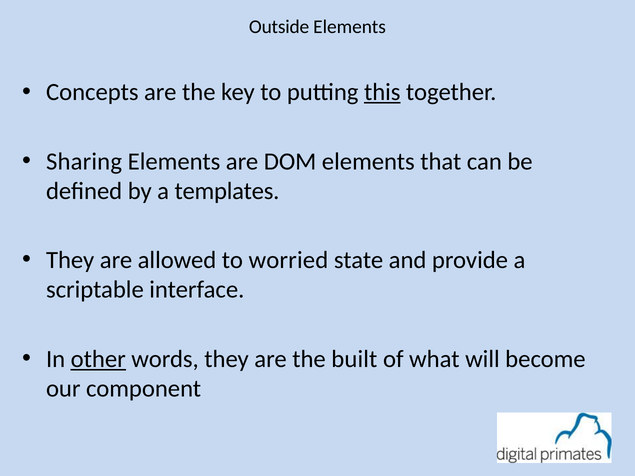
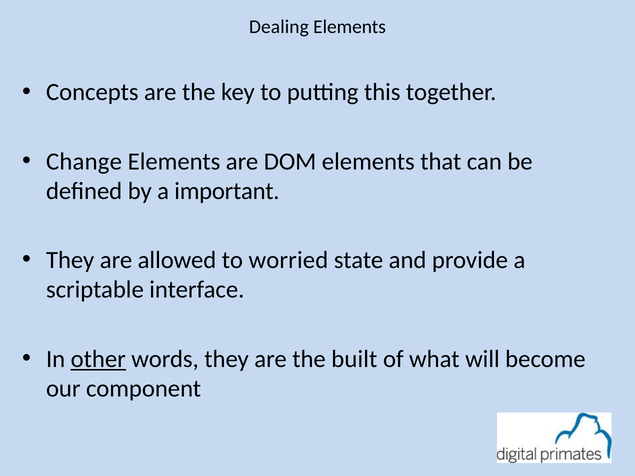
Outside: Outside -> Dealing (279, 27)
this underline: present -> none (382, 92)
Sharing: Sharing -> Change (84, 161)
templates: templates -> important (227, 191)
